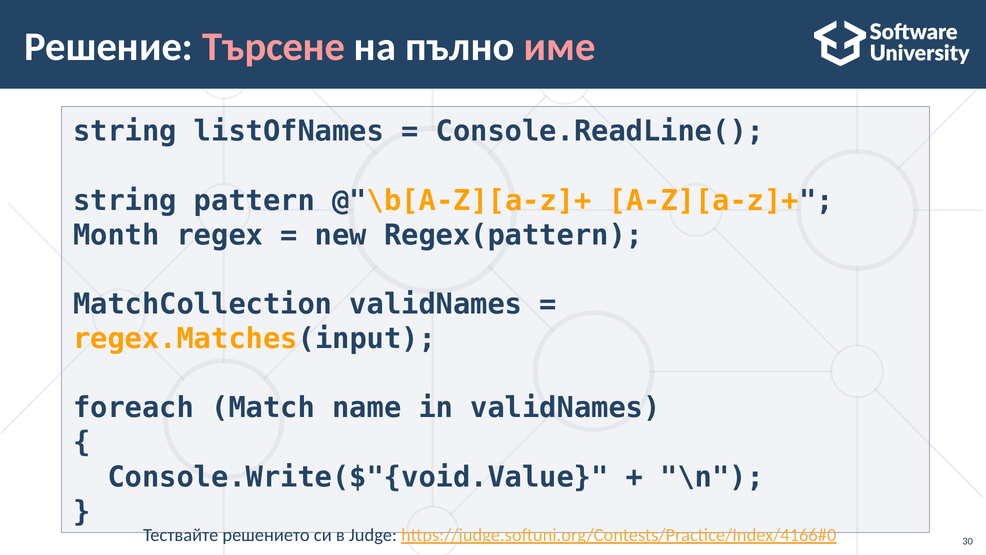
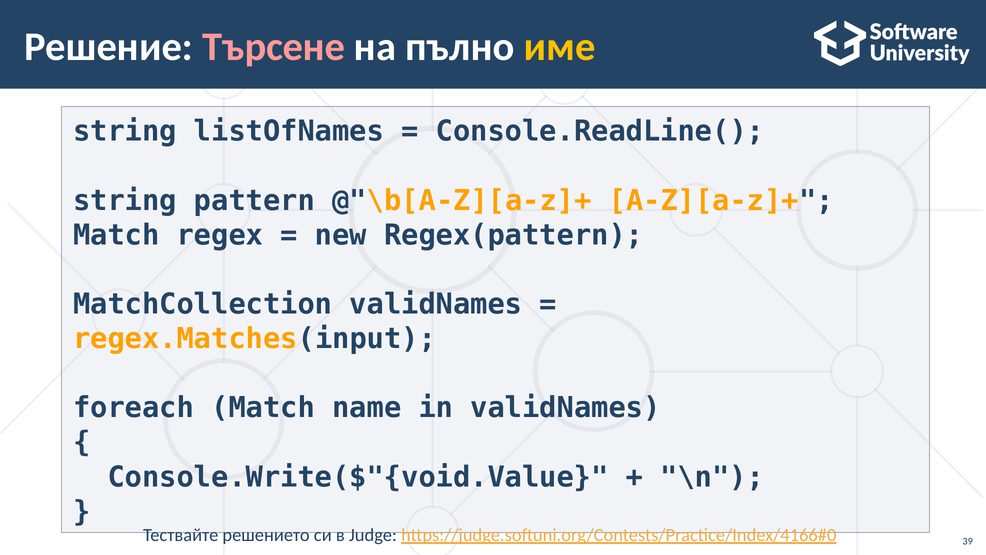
име colour: pink -> yellow (560, 47)
Month: Month -> Match (116, 235)
30: 30 -> 39 (968, 541)
